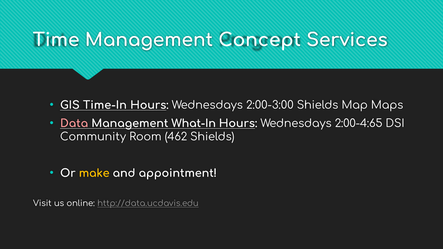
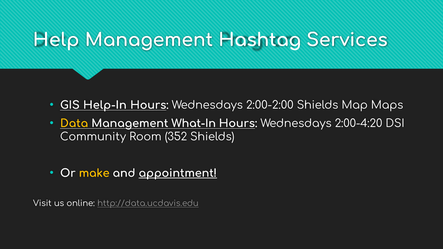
Time: Time -> Help (56, 40)
Concept: Concept -> Hashtag (260, 40)
Time-In: Time-In -> Help-In (105, 105)
2:00-3:00: 2:00-3:00 -> 2:00-2:00 (270, 105)
Data colour: pink -> yellow (74, 124)
2:00-4:65: 2:00-4:65 -> 2:00-4:20 (359, 124)
462: 462 -> 352 (176, 137)
appointment underline: none -> present (178, 173)
